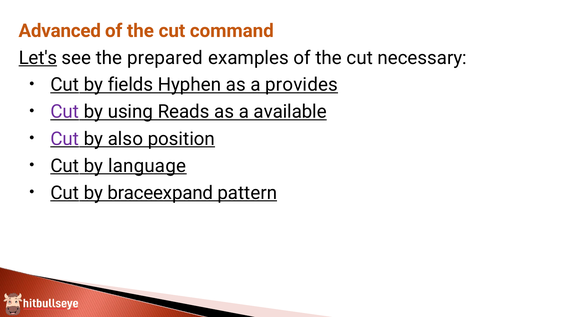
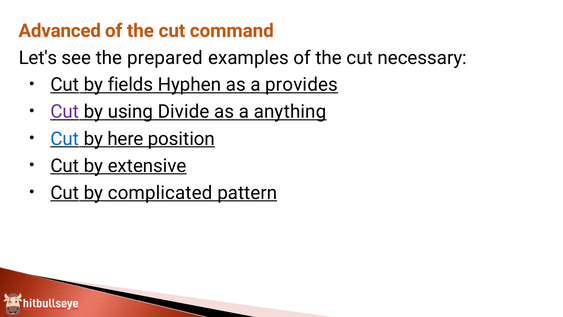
Let's underline: present -> none (38, 58)
Reads: Reads -> Divide (184, 112)
available: available -> anything (290, 112)
Cut colour: purple -> blue (65, 139)
also: also -> here (125, 139)
language: language -> extensive (147, 166)
braceexpand: braceexpand -> complicated (160, 193)
